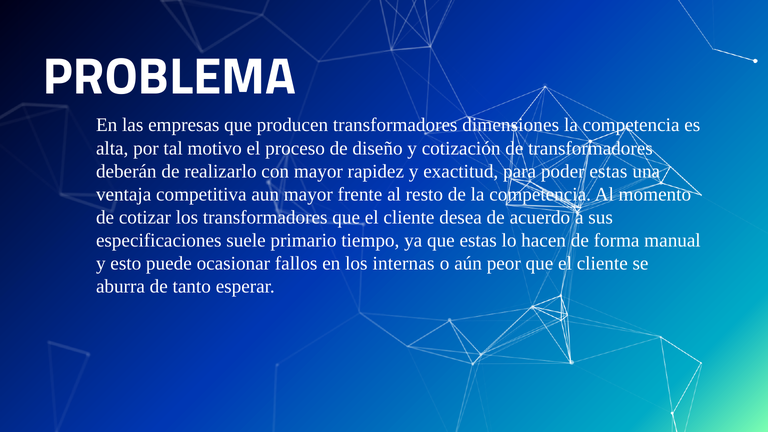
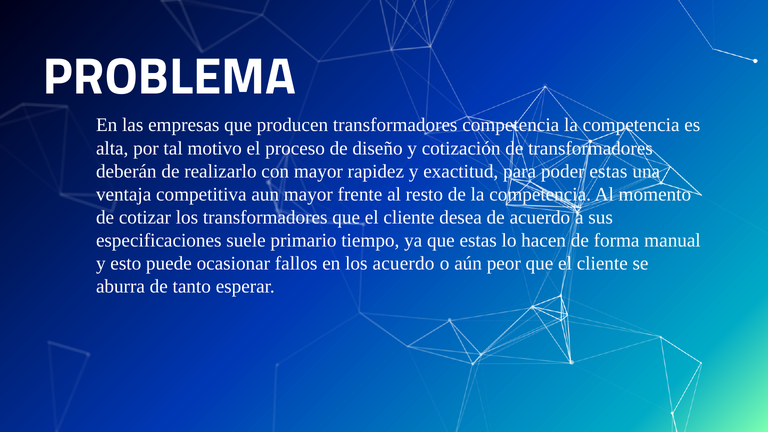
transformadores dimensiones: dimensiones -> competencia (511, 125)
los internas: internas -> acuerdo (404, 263)
